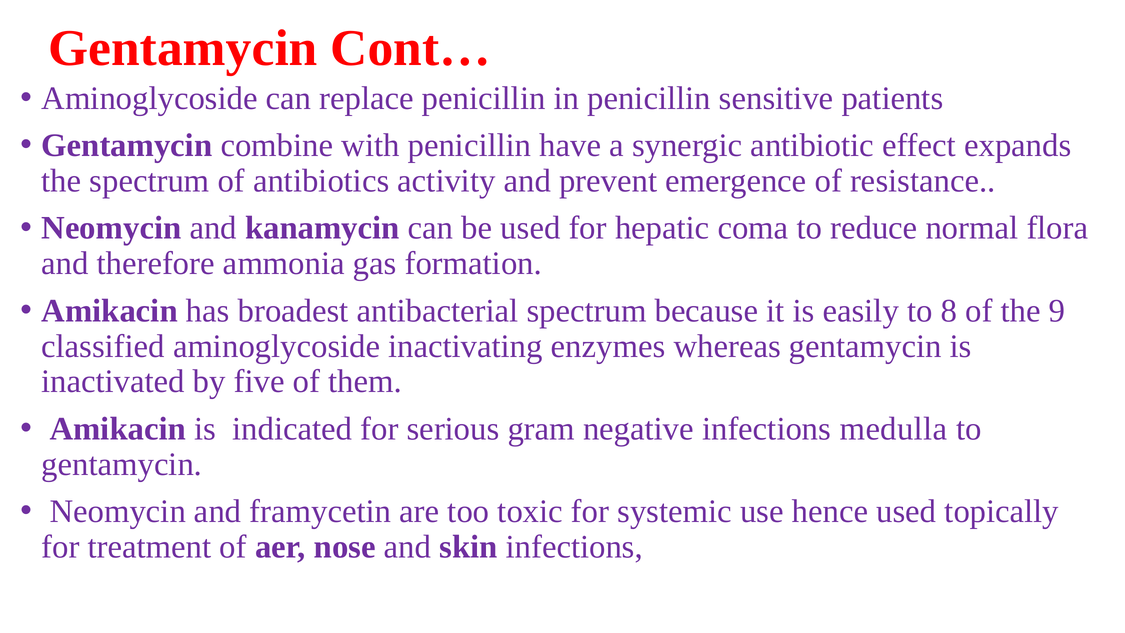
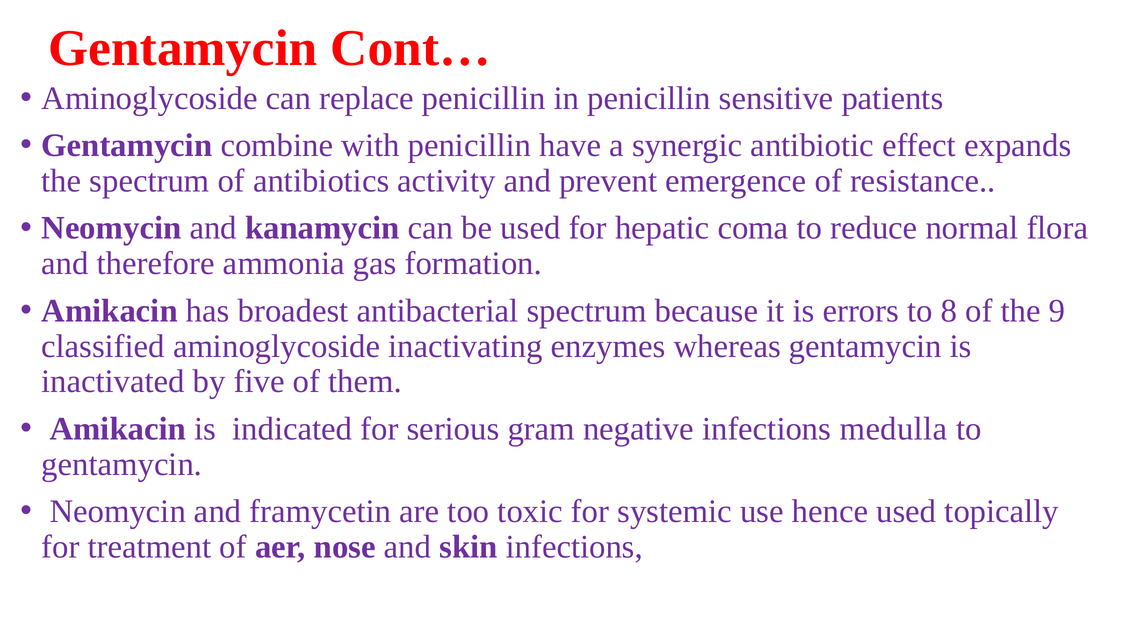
easily: easily -> errors (861, 311)
